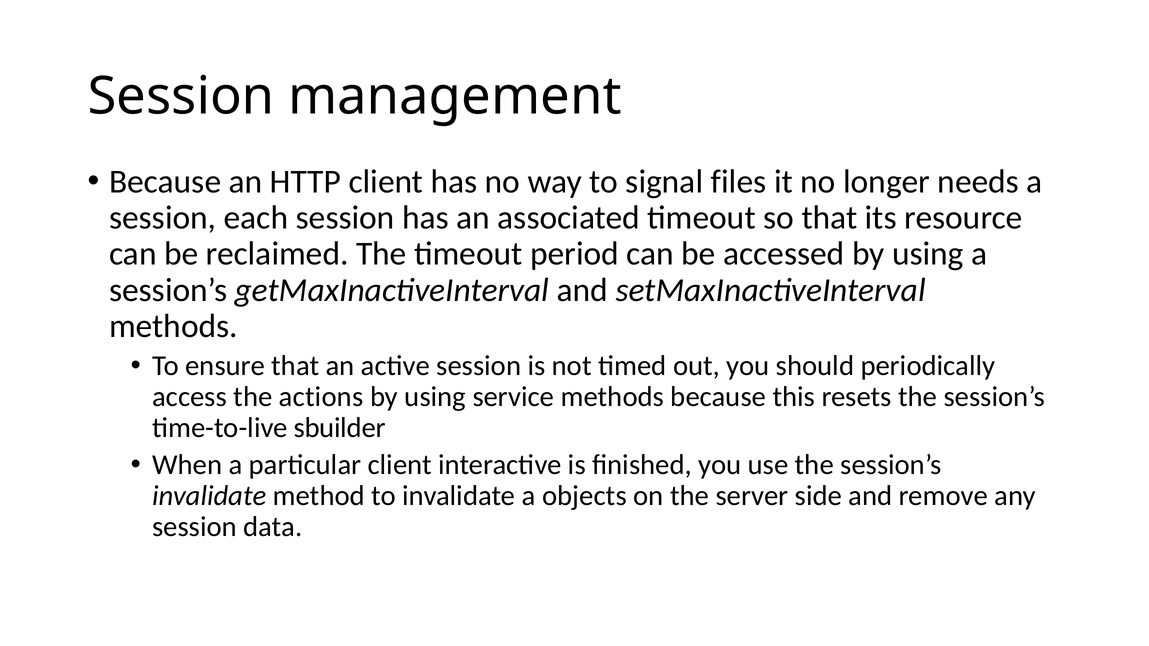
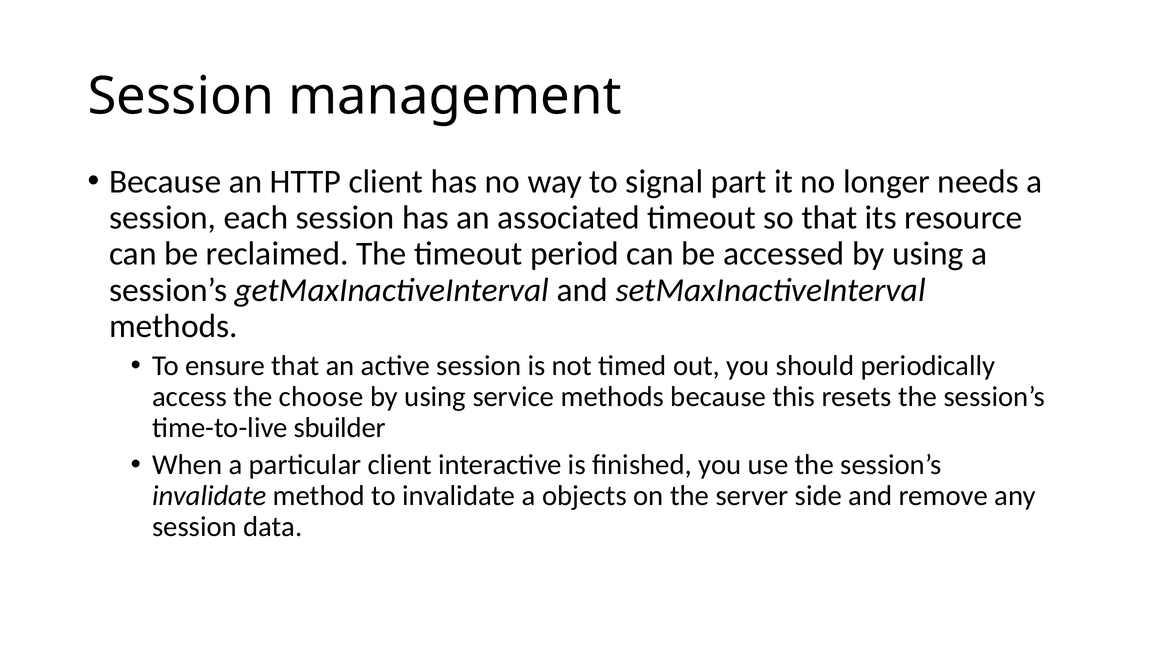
files: files -> part (739, 182)
actions: actions -> choose (321, 397)
